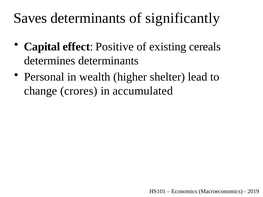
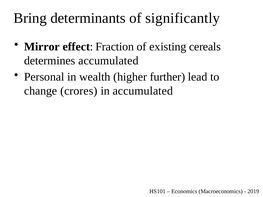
Saves: Saves -> Bring (30, 18)
Capital: Capital -> Mirror (42, 47)
Positive: Positive -> Fraction (115, 47)
determines determinants: determinants -> accumulated (108, 61)
shelter: shelter -> further (168, 77)
